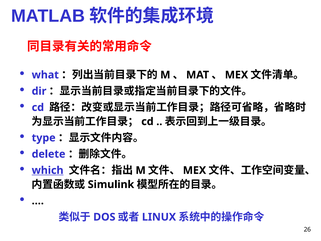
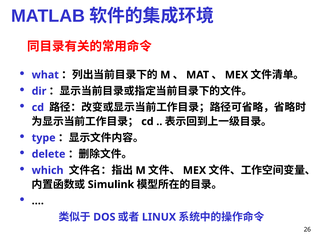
which underline: present -> none (48, 170)
